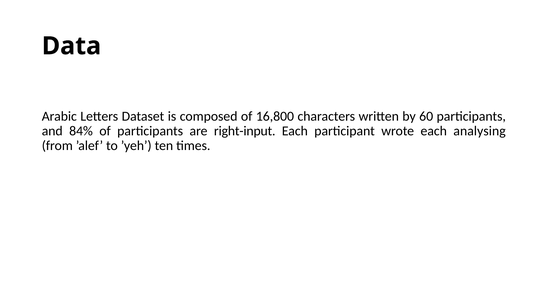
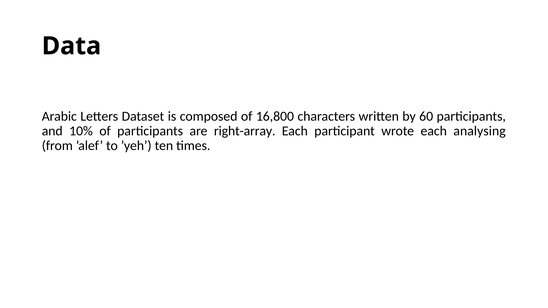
84%: 84% -> 10% (81, 131)
right-input: right-input -> right-array (245, 131)
